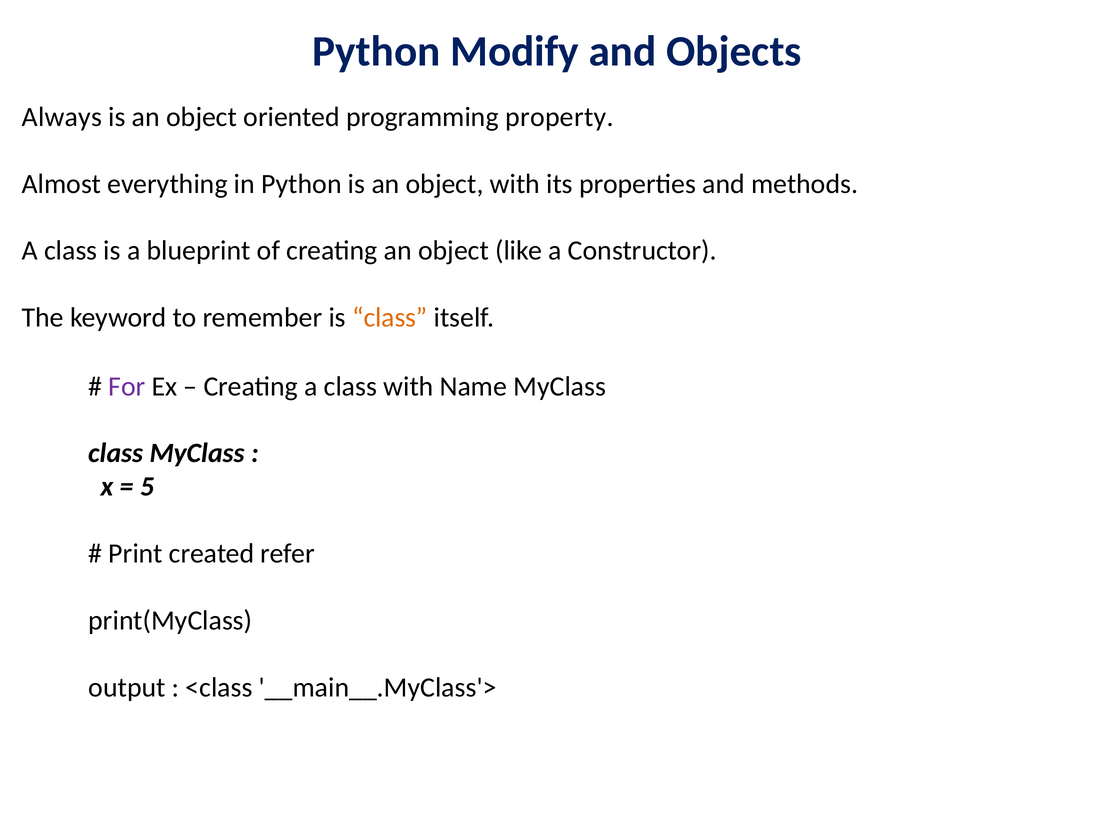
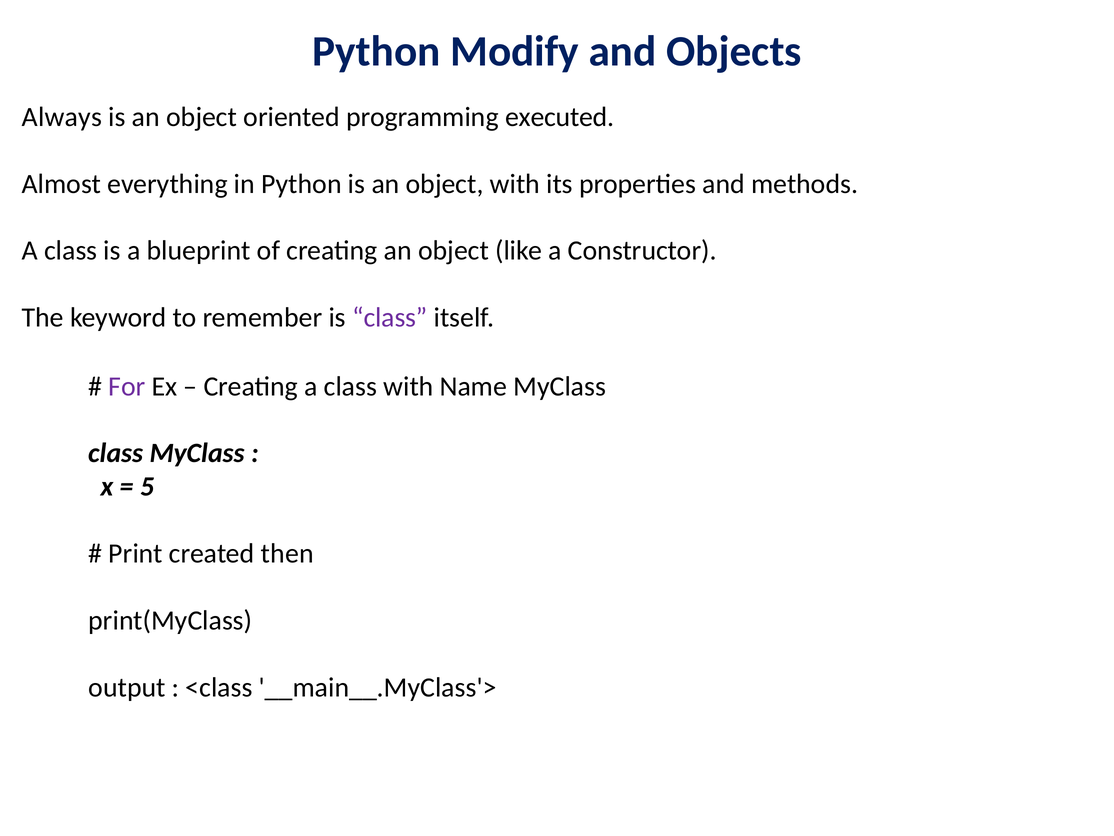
property: property -> executed (560, 117)
class colour: orange -> purple (390, 317)
refer: refer -> then (287, 553)
